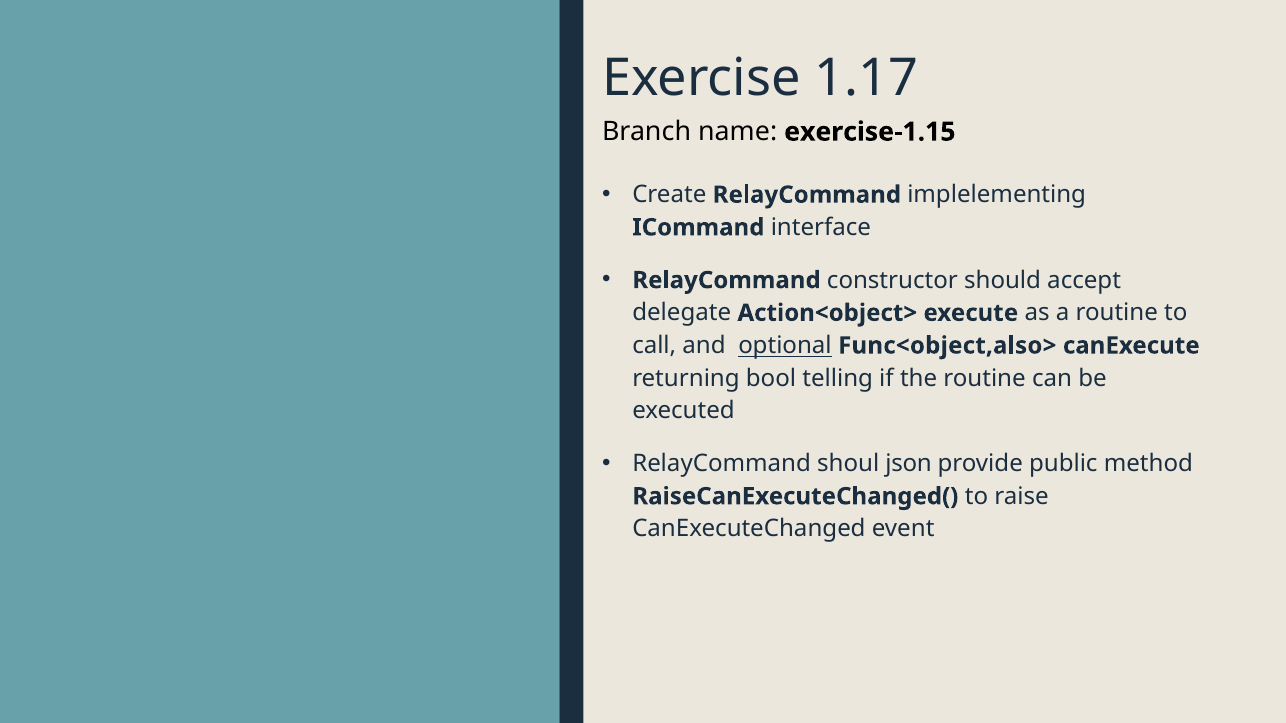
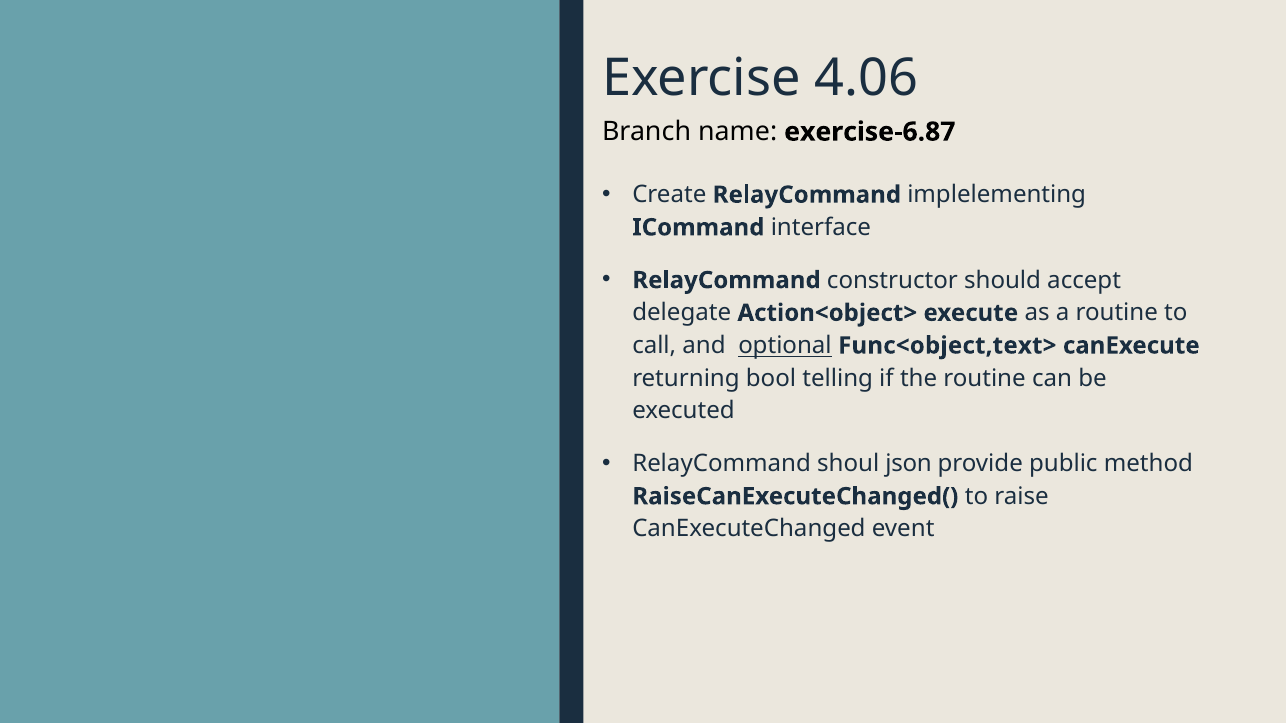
1.17: 1.17 -> 4.06 (866, 78)
exercise-1.15: exercise-1.15 -> exercise-6.87 (870, 132)
Func<object,also>: Func<object,also> -> Func<object,text> (947, 346)
